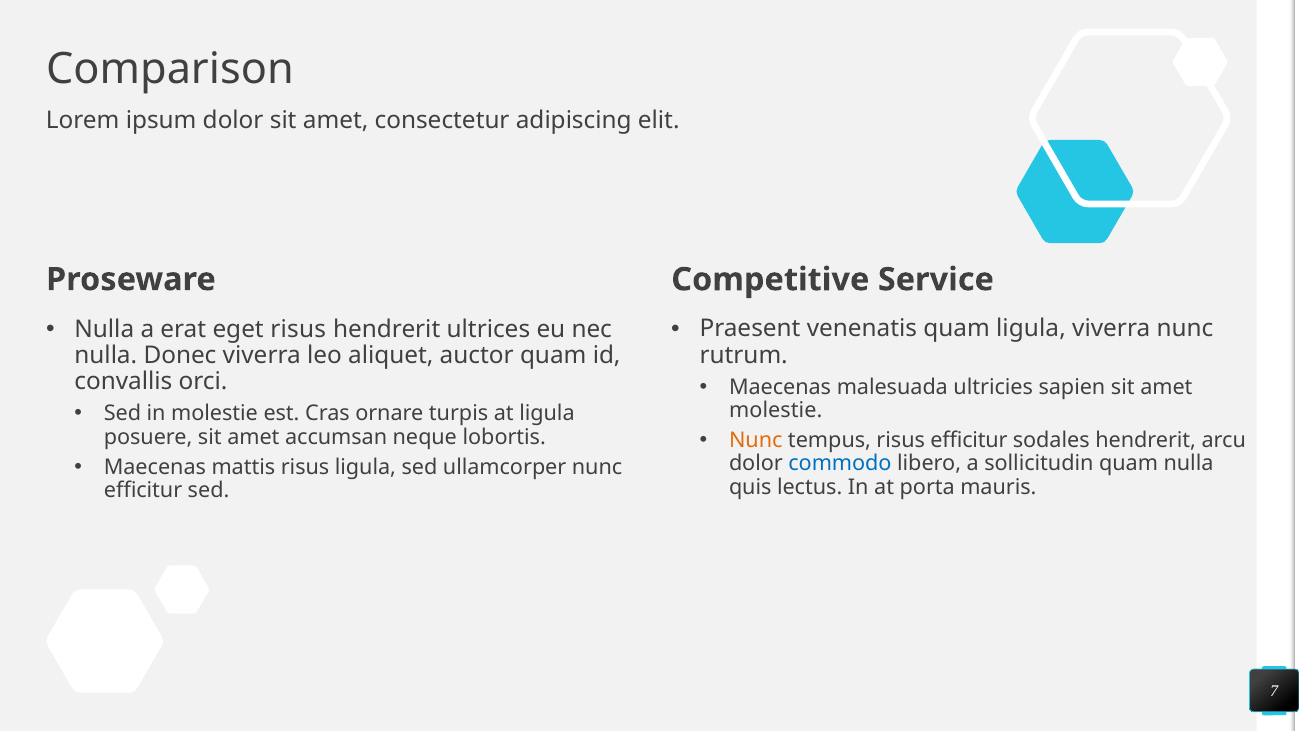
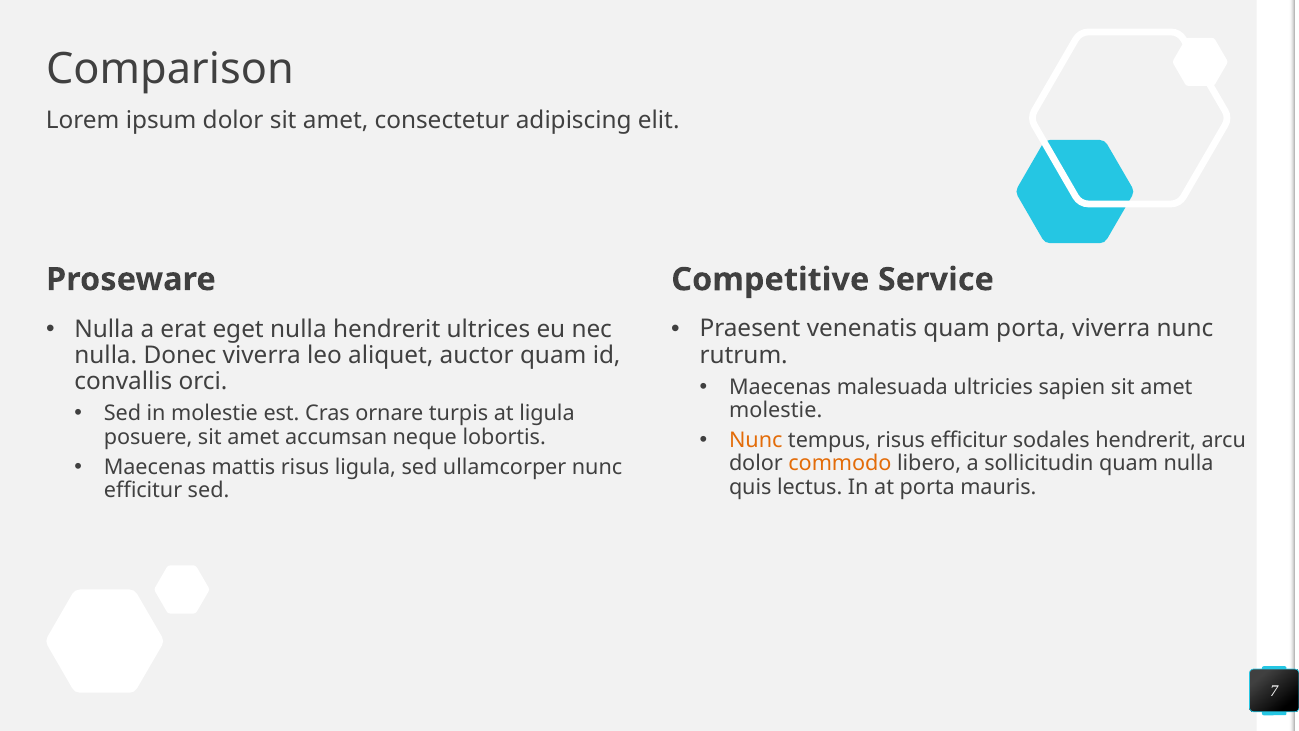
quam ligula: ligula -> porta (1031, 329)
eget risus: risus -> nulla (298, 329)
commodo colour: blue -> orange (840, 464)
